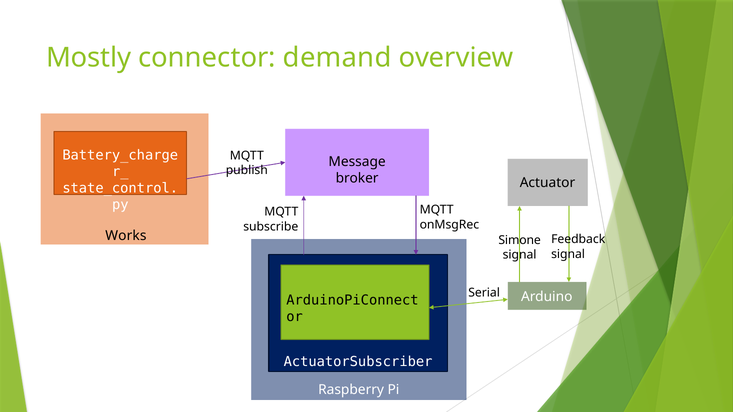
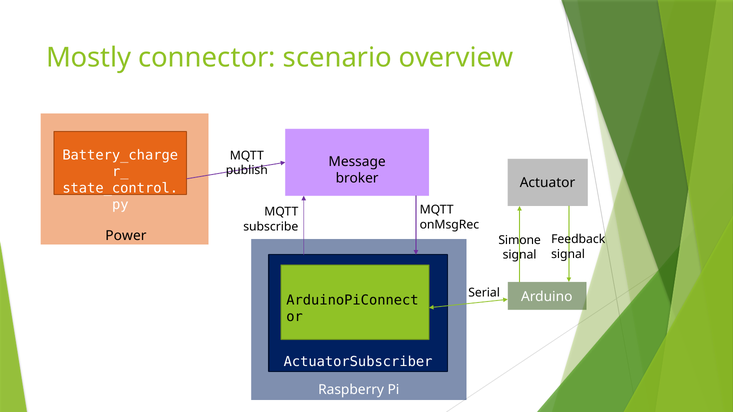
demand: demand -> scenario (337, 58)
Works: Works -> Power (126, 236)
